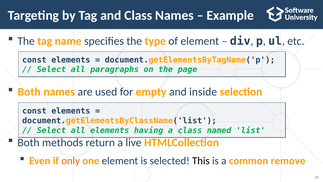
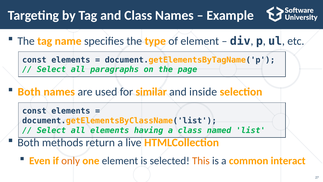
empty: empty -> similar (151, 92)
This colour: black -> orange (201, 160)
remove: remove -> interact (288, 160)
